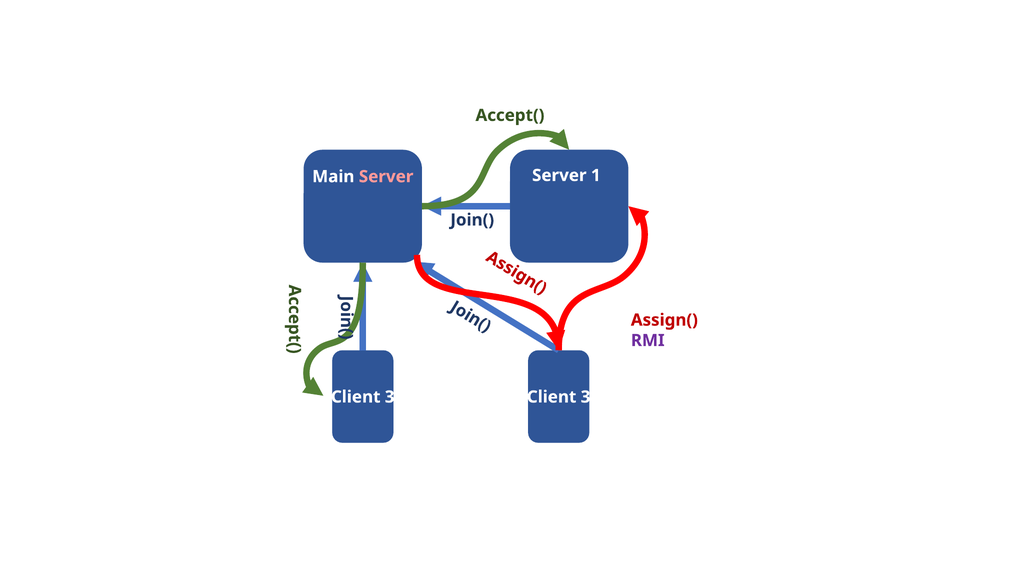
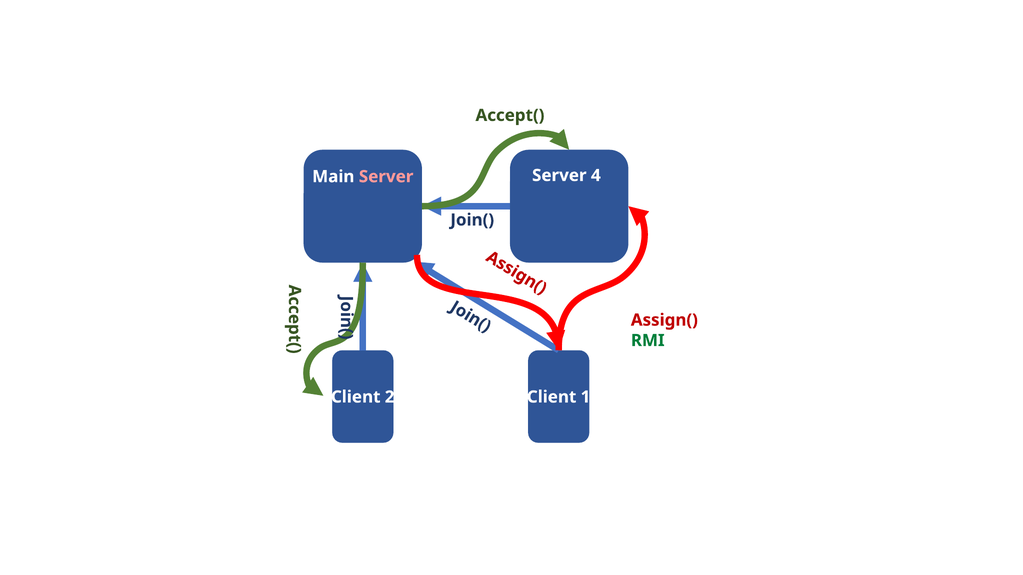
1: 1 -> 4 (596, 176)
RMI colour: purple -> green (648, 341)
3: 3 -> 2 (390, 397)
3: 3 -> 1 (586, 397)
